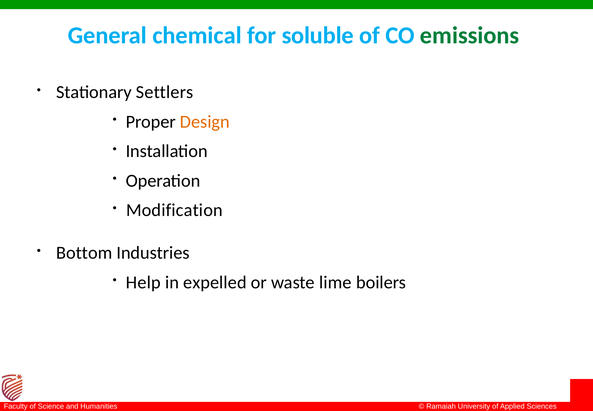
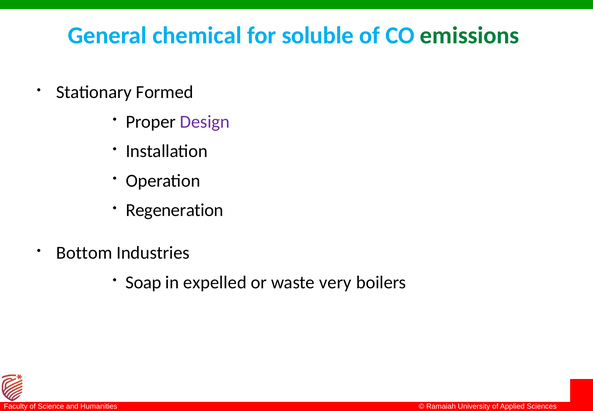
Settlers: Settlers -> Formed (165, 92)
Design colour: orange -> purple (205, 122)
Modification: Modification -> Regeneration (175, 210)
Help: Help -> Soap (144, 282)
lime: lime -> very (335, 282)
